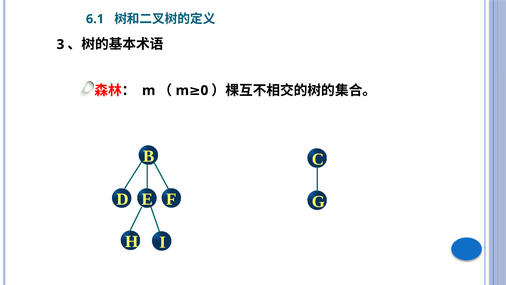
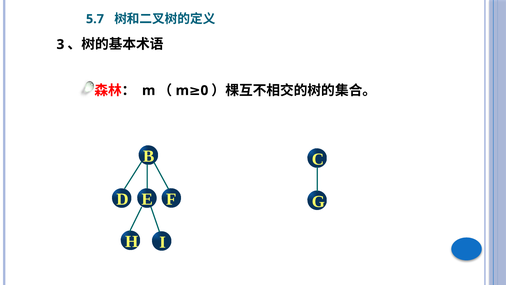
6.1: 6.1 -> 5.7 (95, 19)
